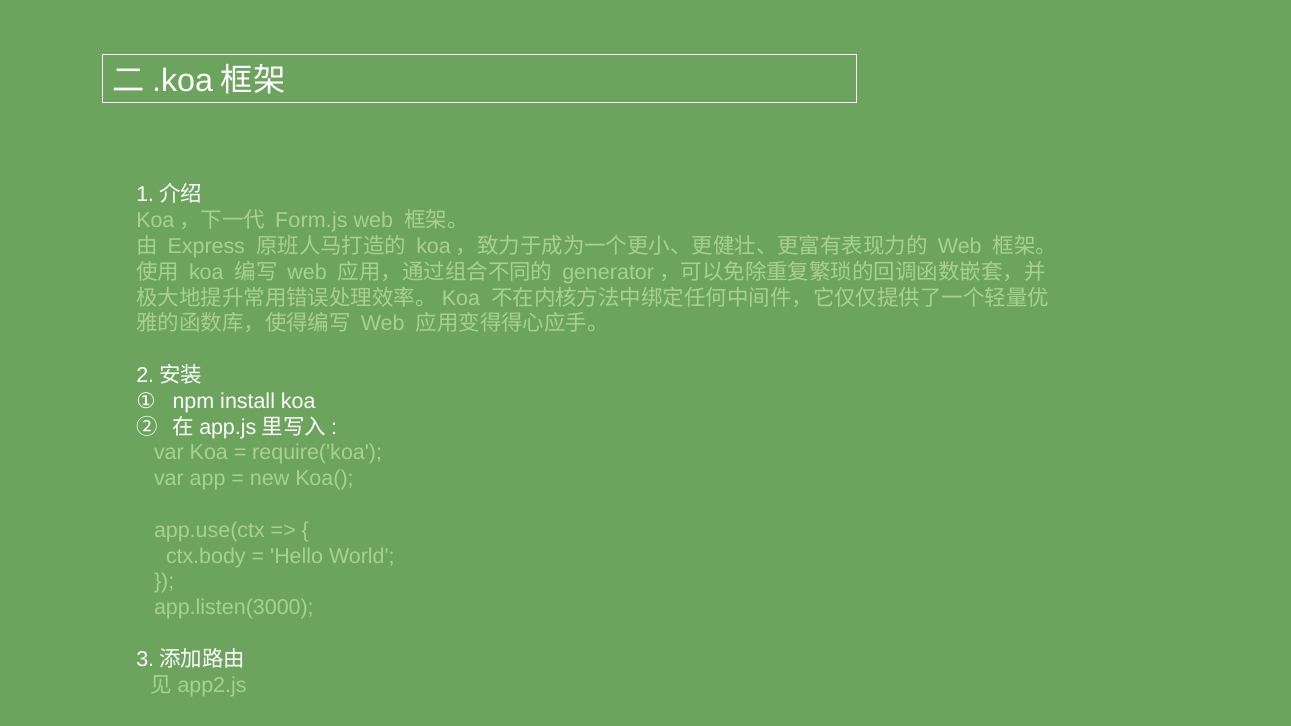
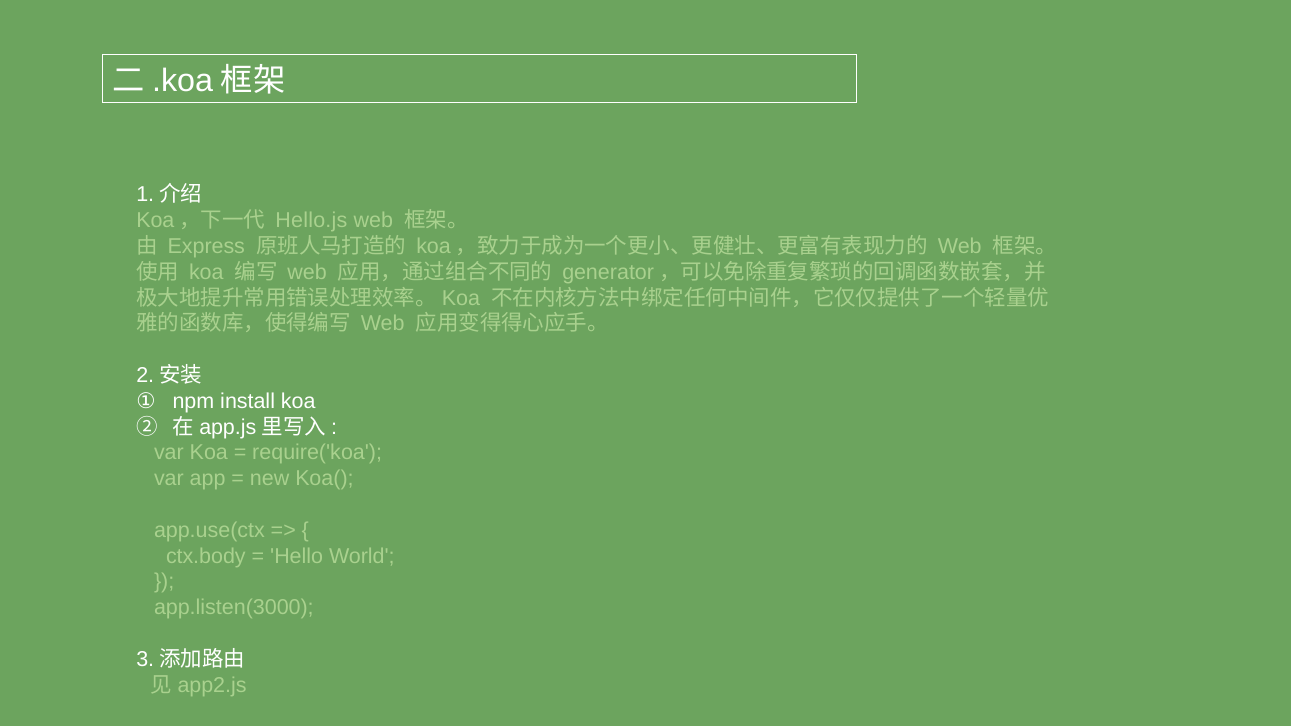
Form.js: Form.js -> Hello.js (311, 221)
